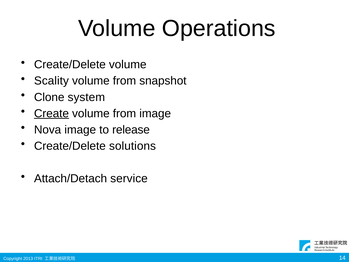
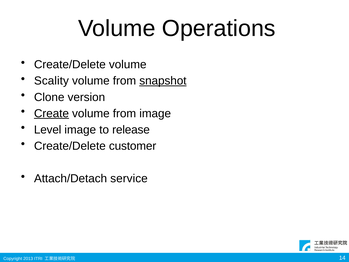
snapshot underline: none -> present (163, 81)
system: system -> version (86, 97)
Nova: Nova -> Level (48, 130)
solutions: solutions -> customer (133, 146)
